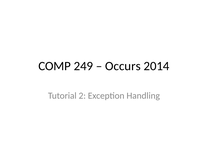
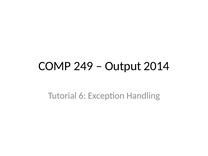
Occurs: Occurs -> Output (123, 66)
2: 2 -> 6 (82, 96)
